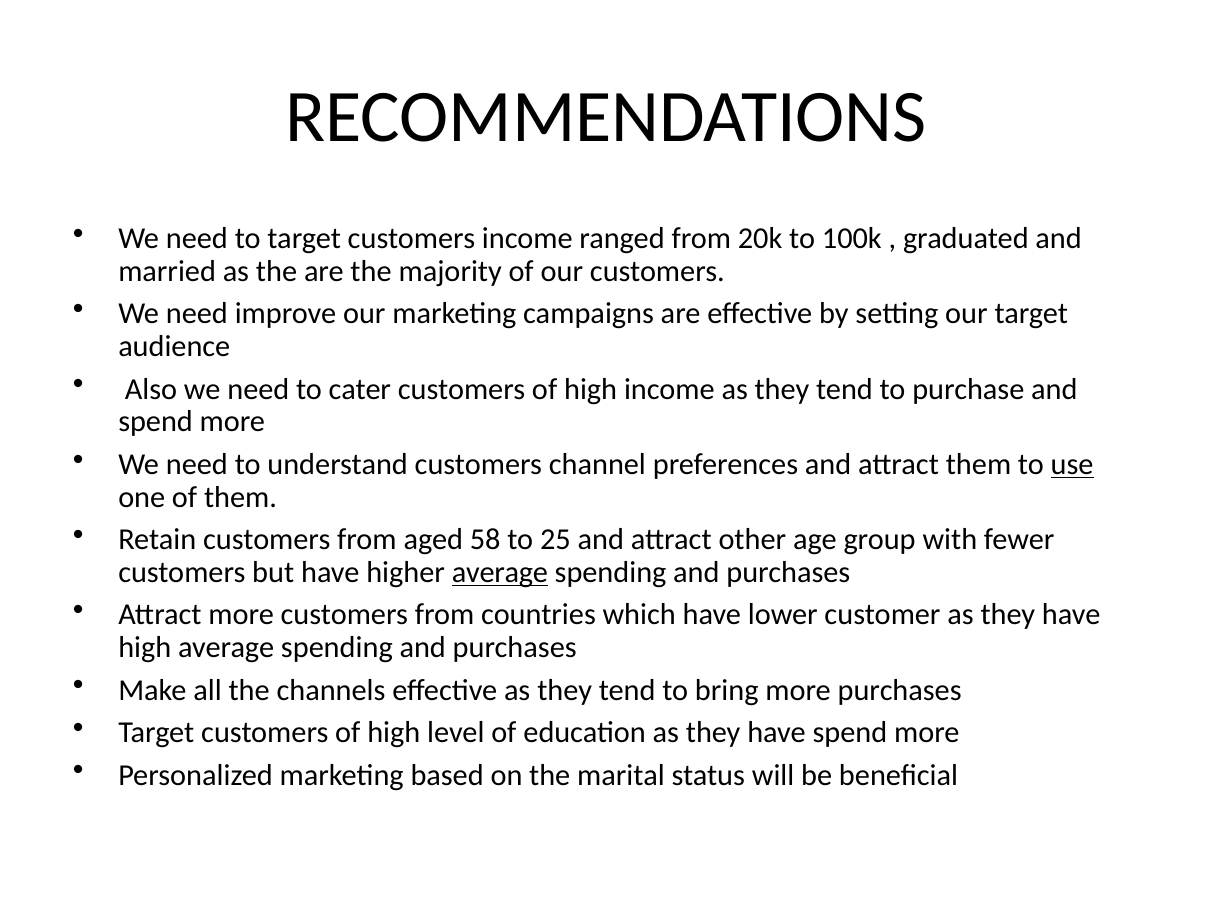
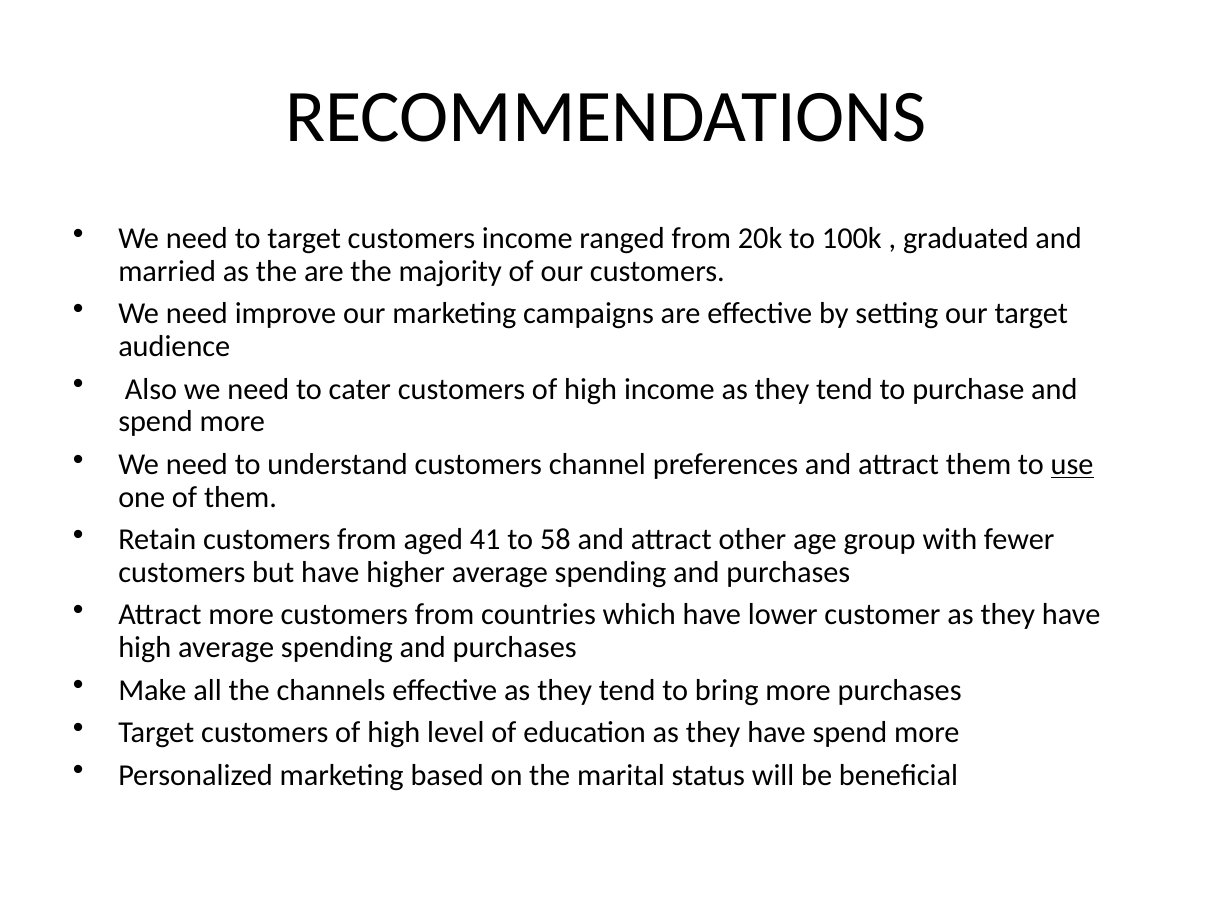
58: 58 -> 41 (485, 540)
25: 25 -> 58 (555, 540)
average underline: present -> none (500, 572)
